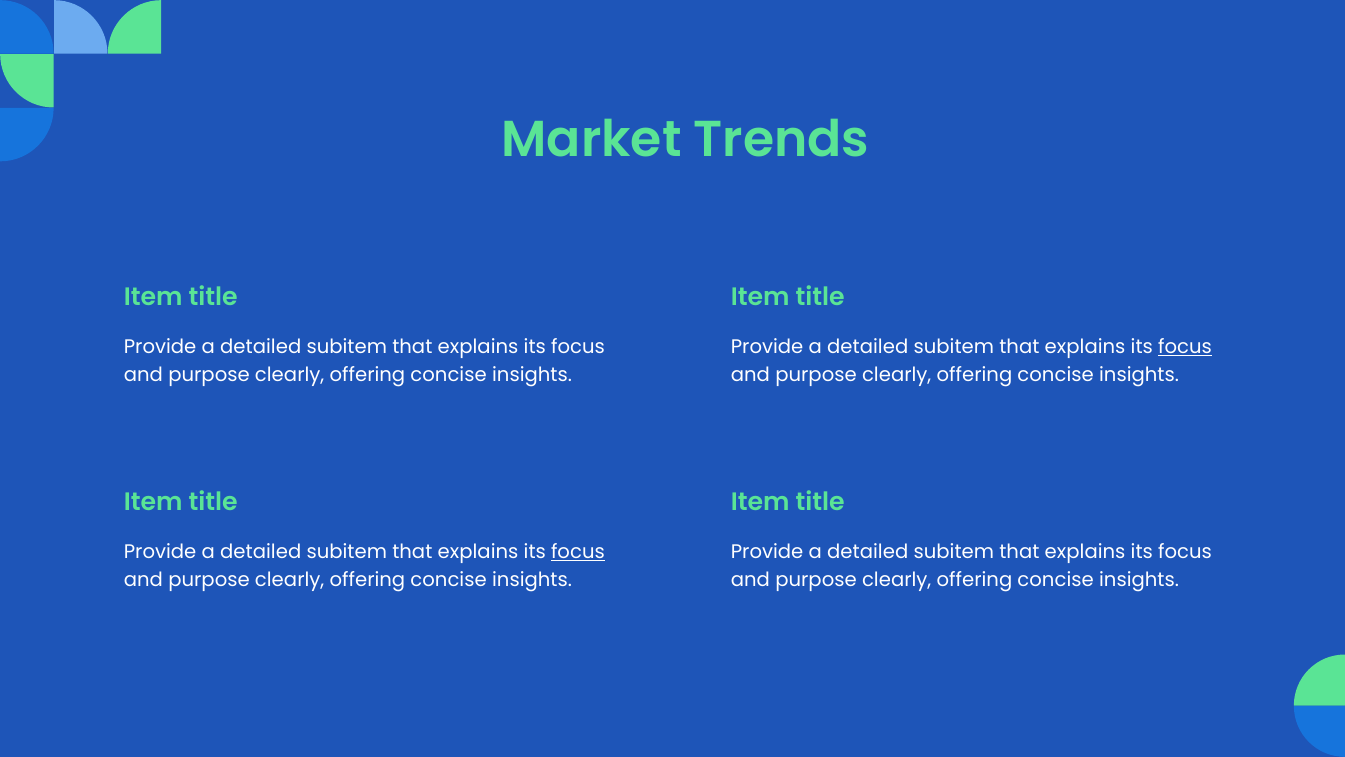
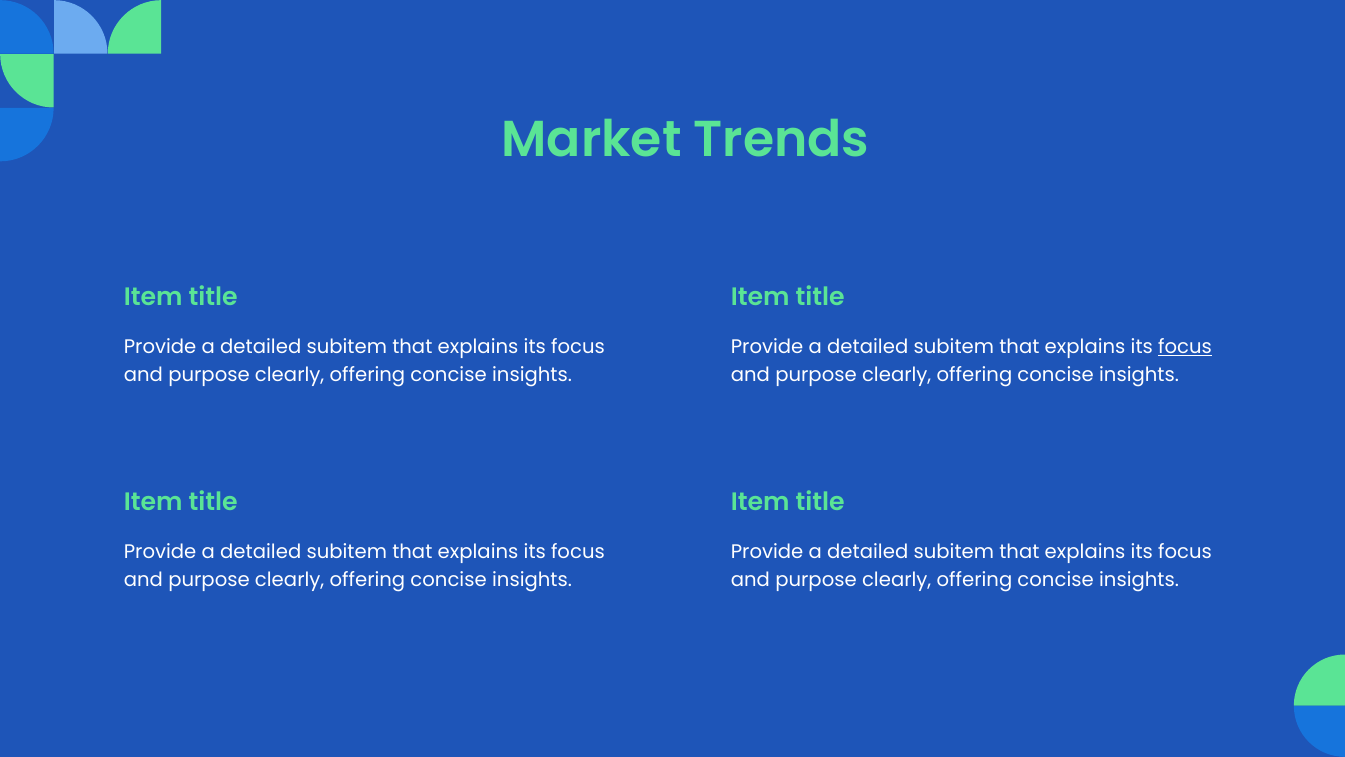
focus underline: present -> none (578, 552)
